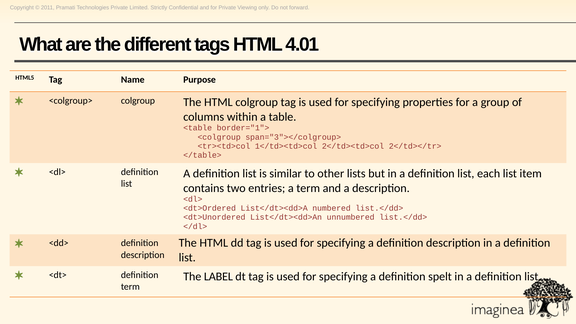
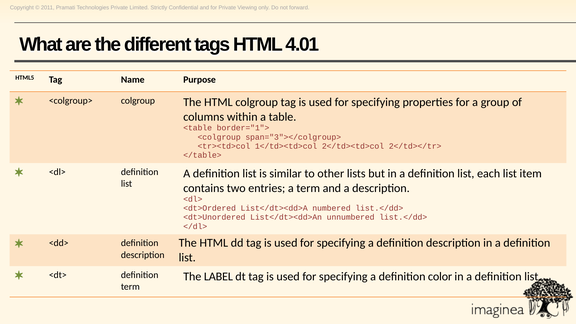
spelt: spelt -> color (440, 276)
